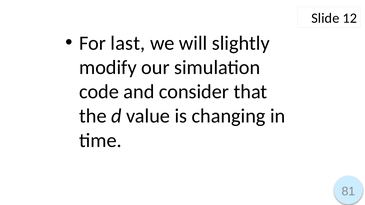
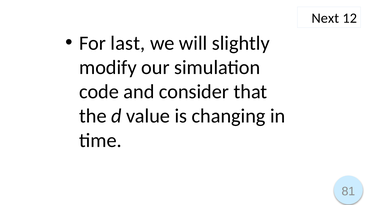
Slide: Slide -> Next (325, 18)
